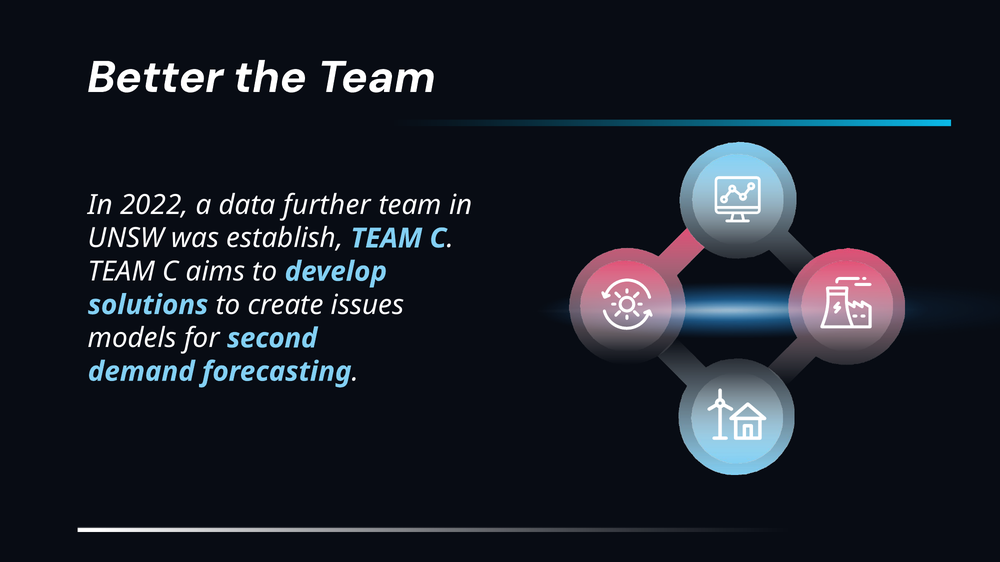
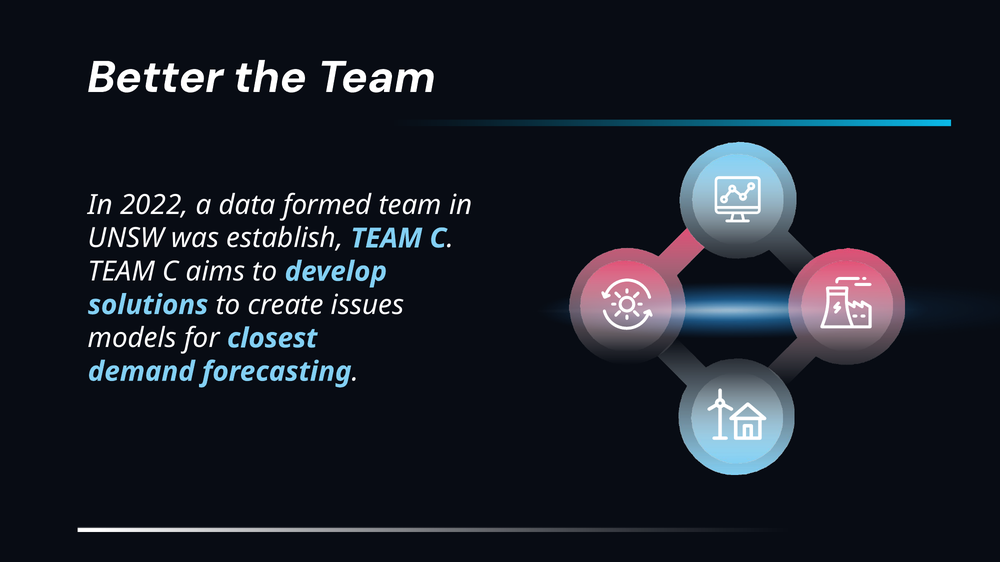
further: further -> formed (327, 205)
second: second -> closest (272, 339)
